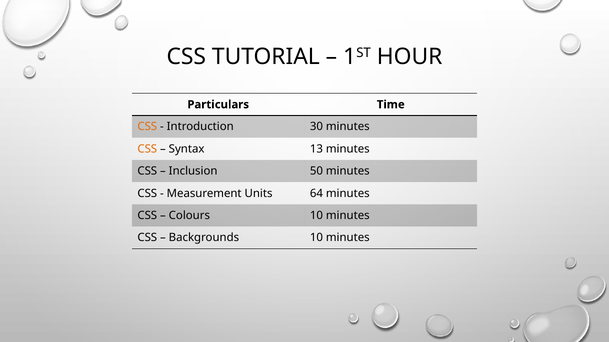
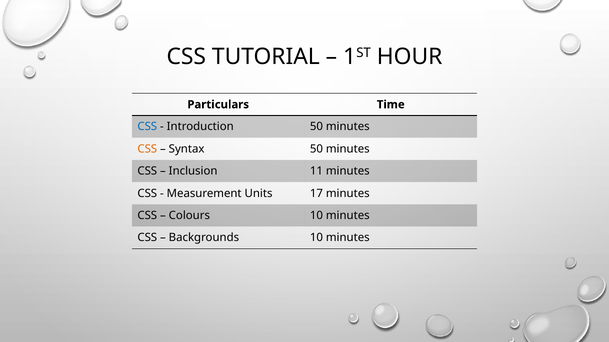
CSS colour: orange -> blue (147, 127)
Introduction 30: 30 -> 50 (317, 127)
Syntax 13: 13 -> 50 (317, 149)
50: 50 -> 11 (317, 171)
64: 64 -> 17 (317, 194)
